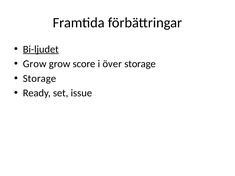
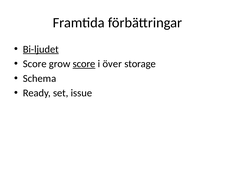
Grow: Grow -> Score (35, 64)
score underline: none -> present (84, 64)
Storage: Storage -> Schema (40, 79)
